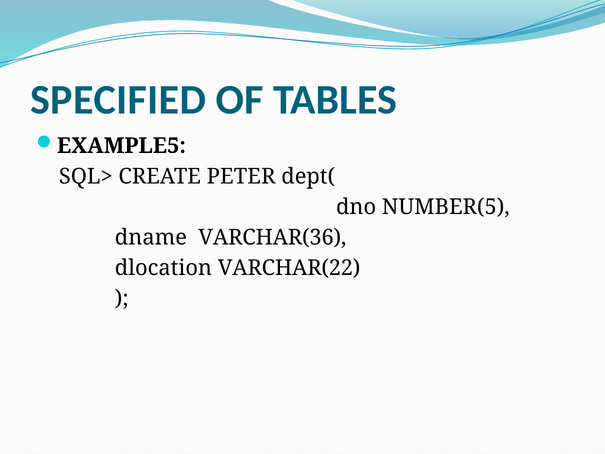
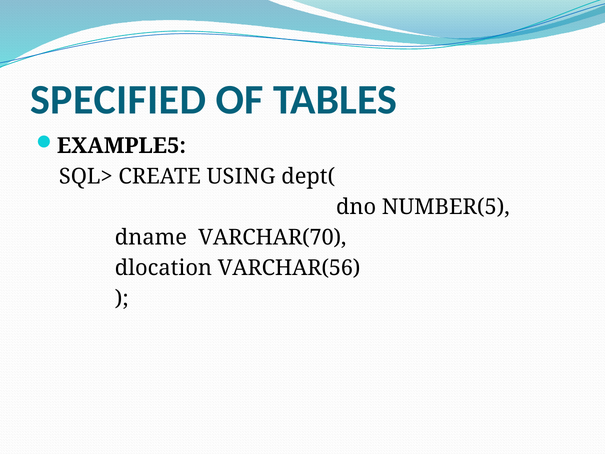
PETER: PETER -> USING (241, 176)
VARCHAR(36: VARCHAR(36 -> VARCHAR(70 (272, 237)
VARCHAR(22: VARCHAR(22 -> VARCHAR(56 (289, 268)
